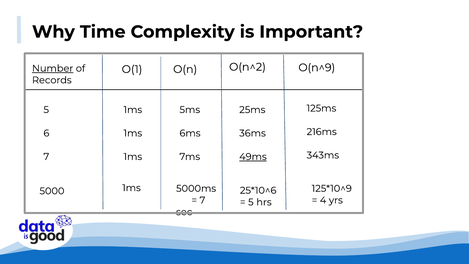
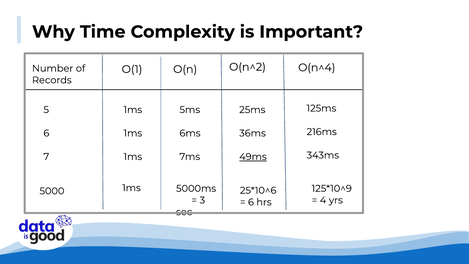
Number underline: present -> none (53, 68)
O(n^9: O(n^9 -> O(n^4 (317, 68)
7: 7 -> 3 (202, 200)
5: 5 -> 6 (251, 202)
